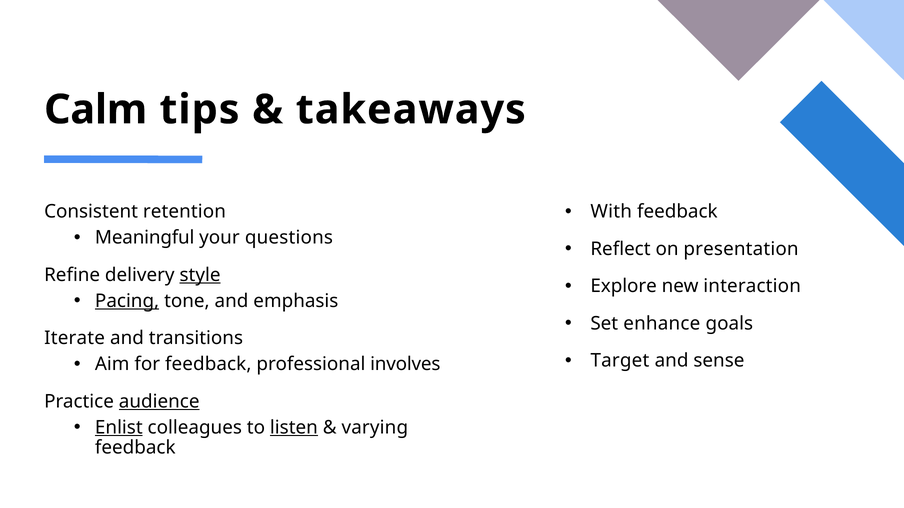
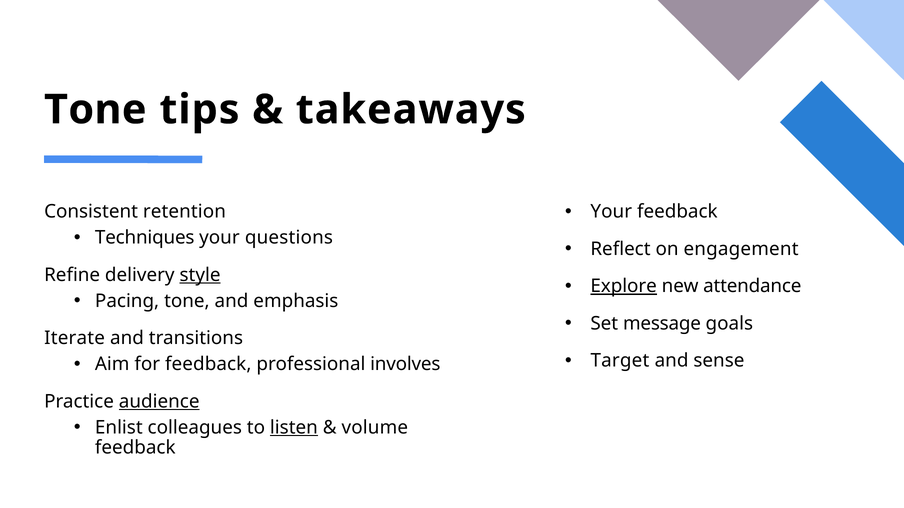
Calm: Calm -> Tone (95, 110)
With: With -> Your (611, 212)
Meaningful: Meaningful -> Techniques (145, 238)
presentation: presentation -> engagement (741, 249)
Explore underline: none -> present (624, 286)
interaction: interaction -> attendance (752, 286)
Pacing underline: present -> none (127, 301)
enhance: enhance -> message (662, 324)
Enlist underline: present -> none (119, 428)
varying: varying -> volume (375, 428)
